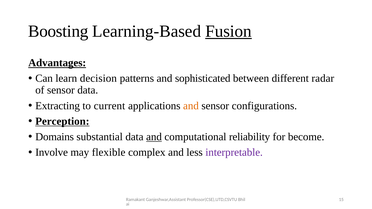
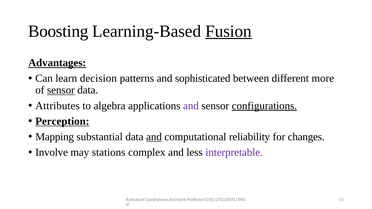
radar: radar -> more (323, 78)
sensor underline: none -> present (61, 90)
Extracting: Extracting -> Attributes (58, 106)
current: current -> algebra (110, 106)
and colour: orange -> purple (191, 106)
configurations underline: none -> present (264, 106)
Domains: Domains -> Mapping (55, 137)
become: become -> changes (306, 137)
flexible: flexible -> stations (109, 153)
